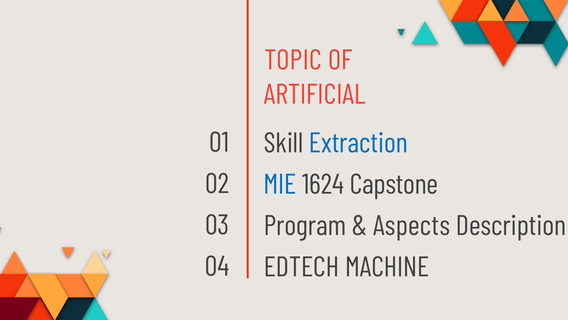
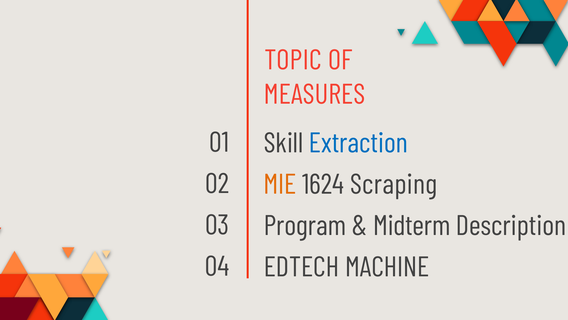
ARTIFICIAL: ARTIFICIAL -> MEASURES (314, 94)
MIE colour: blue -> orange (280, 184)
Capstone: Capstone -> Scraping (394, 184)
Aspects: Aspects -> Midterm (412, 225)
